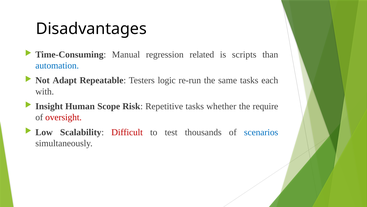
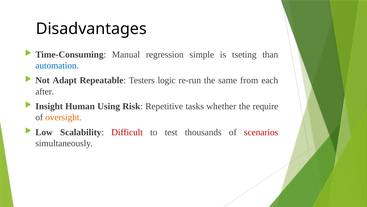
related: related -> simple (202, 54)
scripts: scripts -> tseting (244, 54)
same tasks: tasks -> from (249, 80)
with: with -> after (45, 91)
Scope: Scope -> Using (109, 106)
oversight colour: red -> orange (64, 117)
scenarios colour: blue -> red (261, 132)
